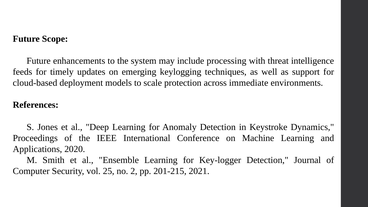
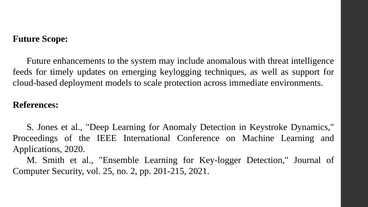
processing: processing -> anomalous (227, 61)
